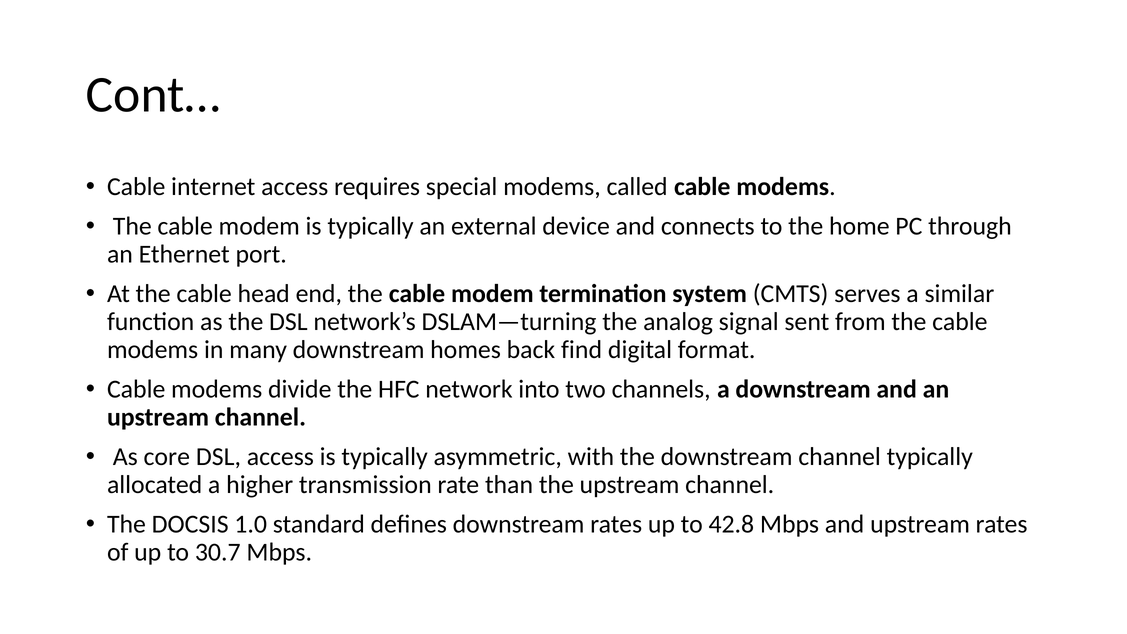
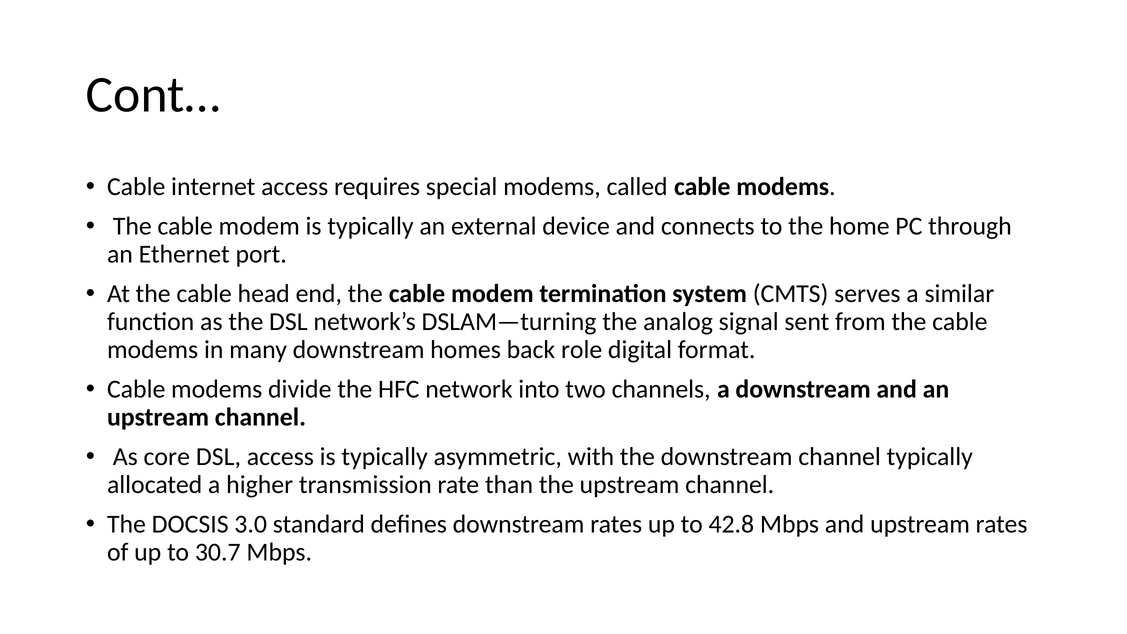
find: find -> role (582, 350)
1.0: 1.0 -> 3.0 (251, 524)
